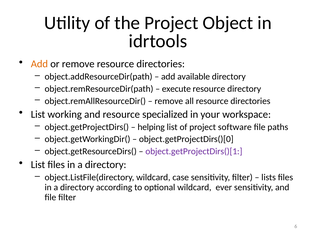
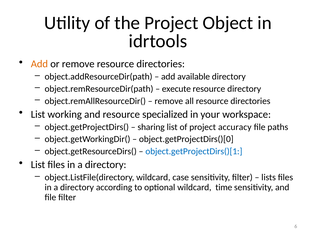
helping: helping -> sharing (151, 127)
software: software -> accuracy (235, 127)
object.getProjectDirs()[1 colour: purple -> blue (194, 151)
ever: ever -> time (224, 187)
